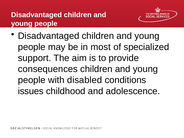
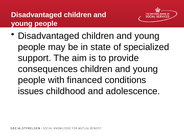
most: most -> state (101, 47)
disabled: disabled -> financed (85, 80)
